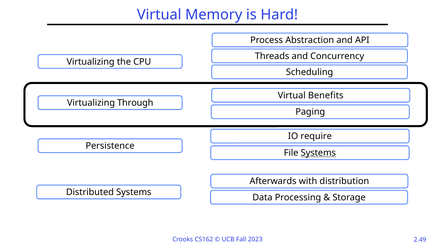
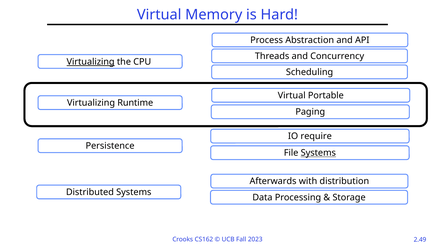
Virtualizing underline: none -> present (91, 62)
Benefits: Benefits -> Portable (326, 95)
Through: Through -> Runtime (135, 103)
